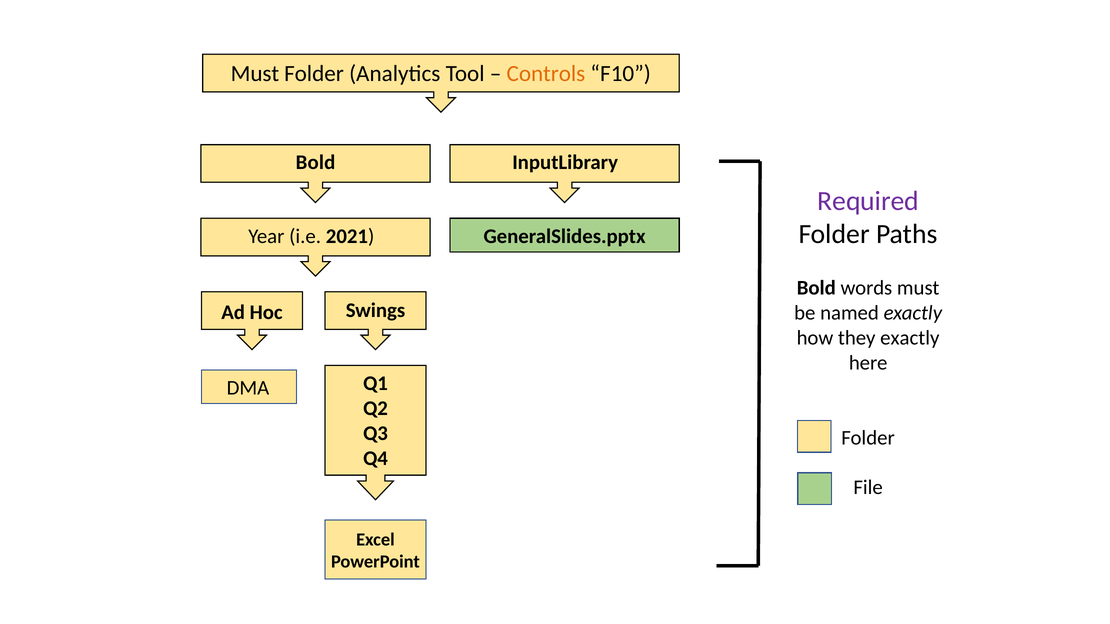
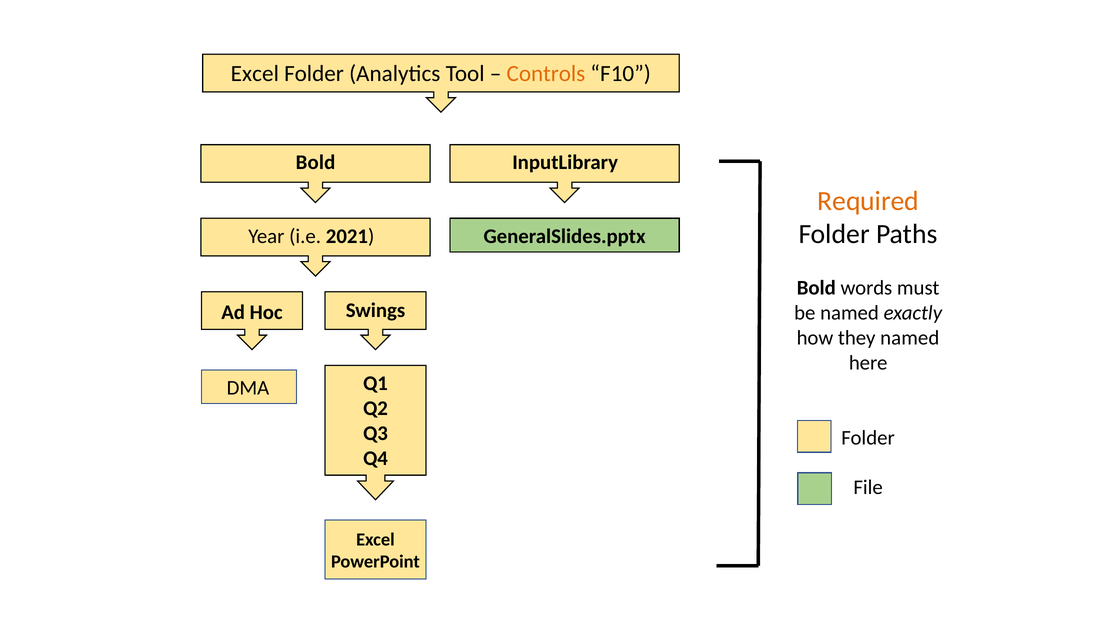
Must: Must -> Excel (255, 74)
Required colour: purple -> orange (868, 201)
they exactly: exactly -> named (910, 338)
